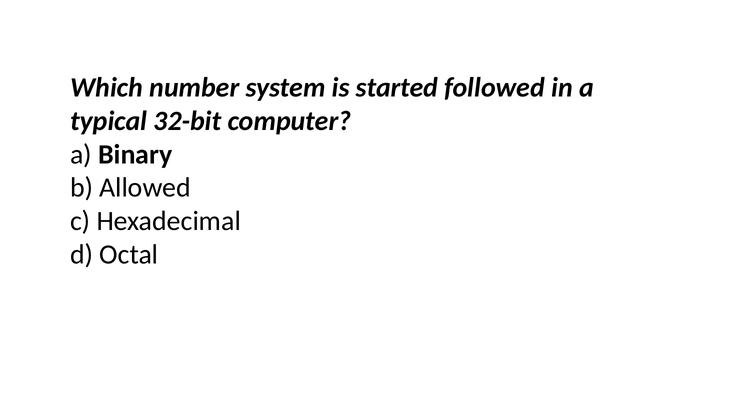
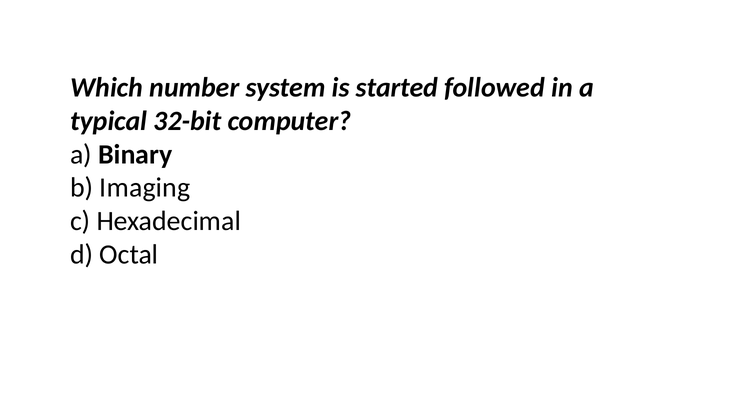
Allowed: Allowed -> Imaging (145, 188)
